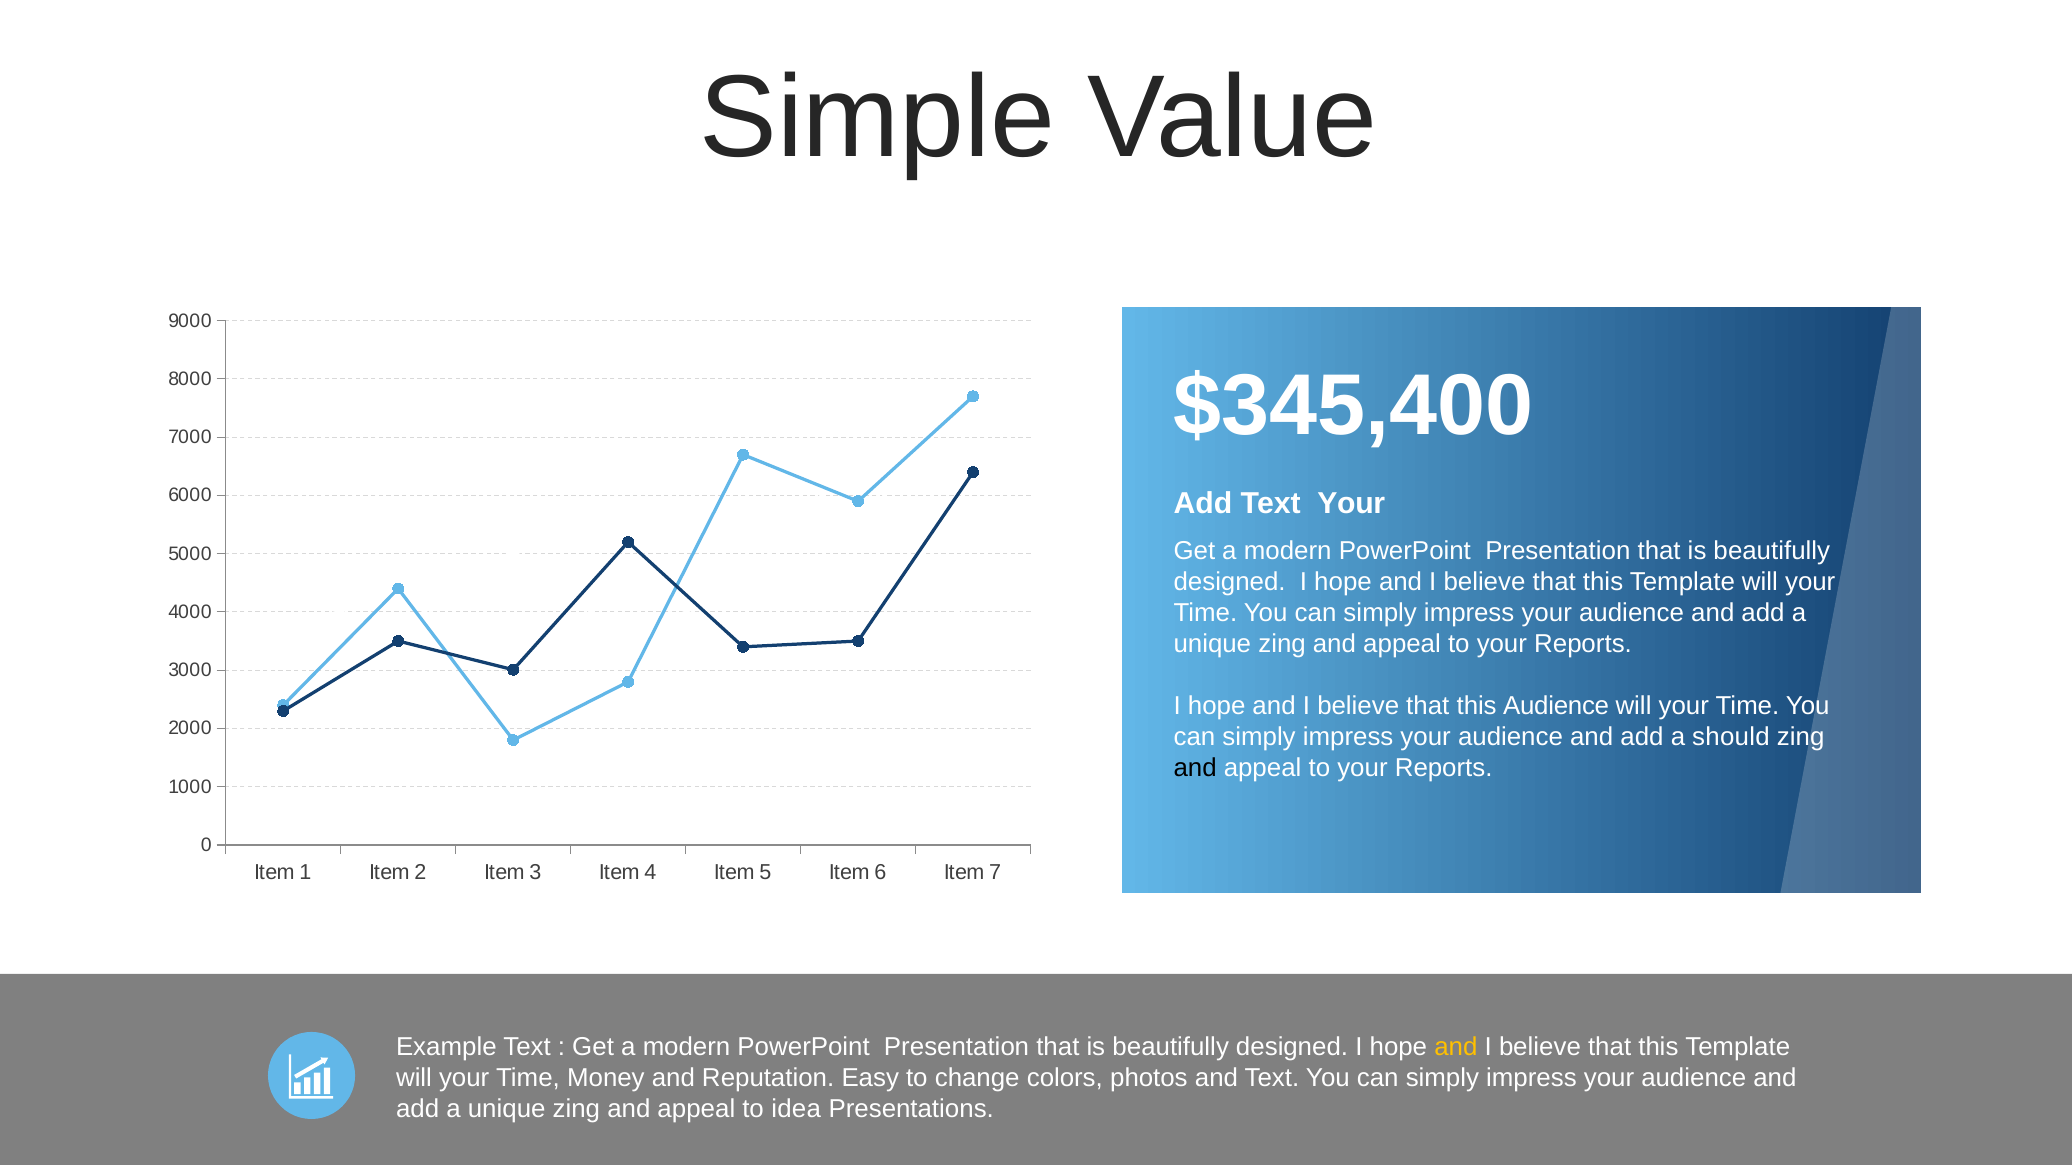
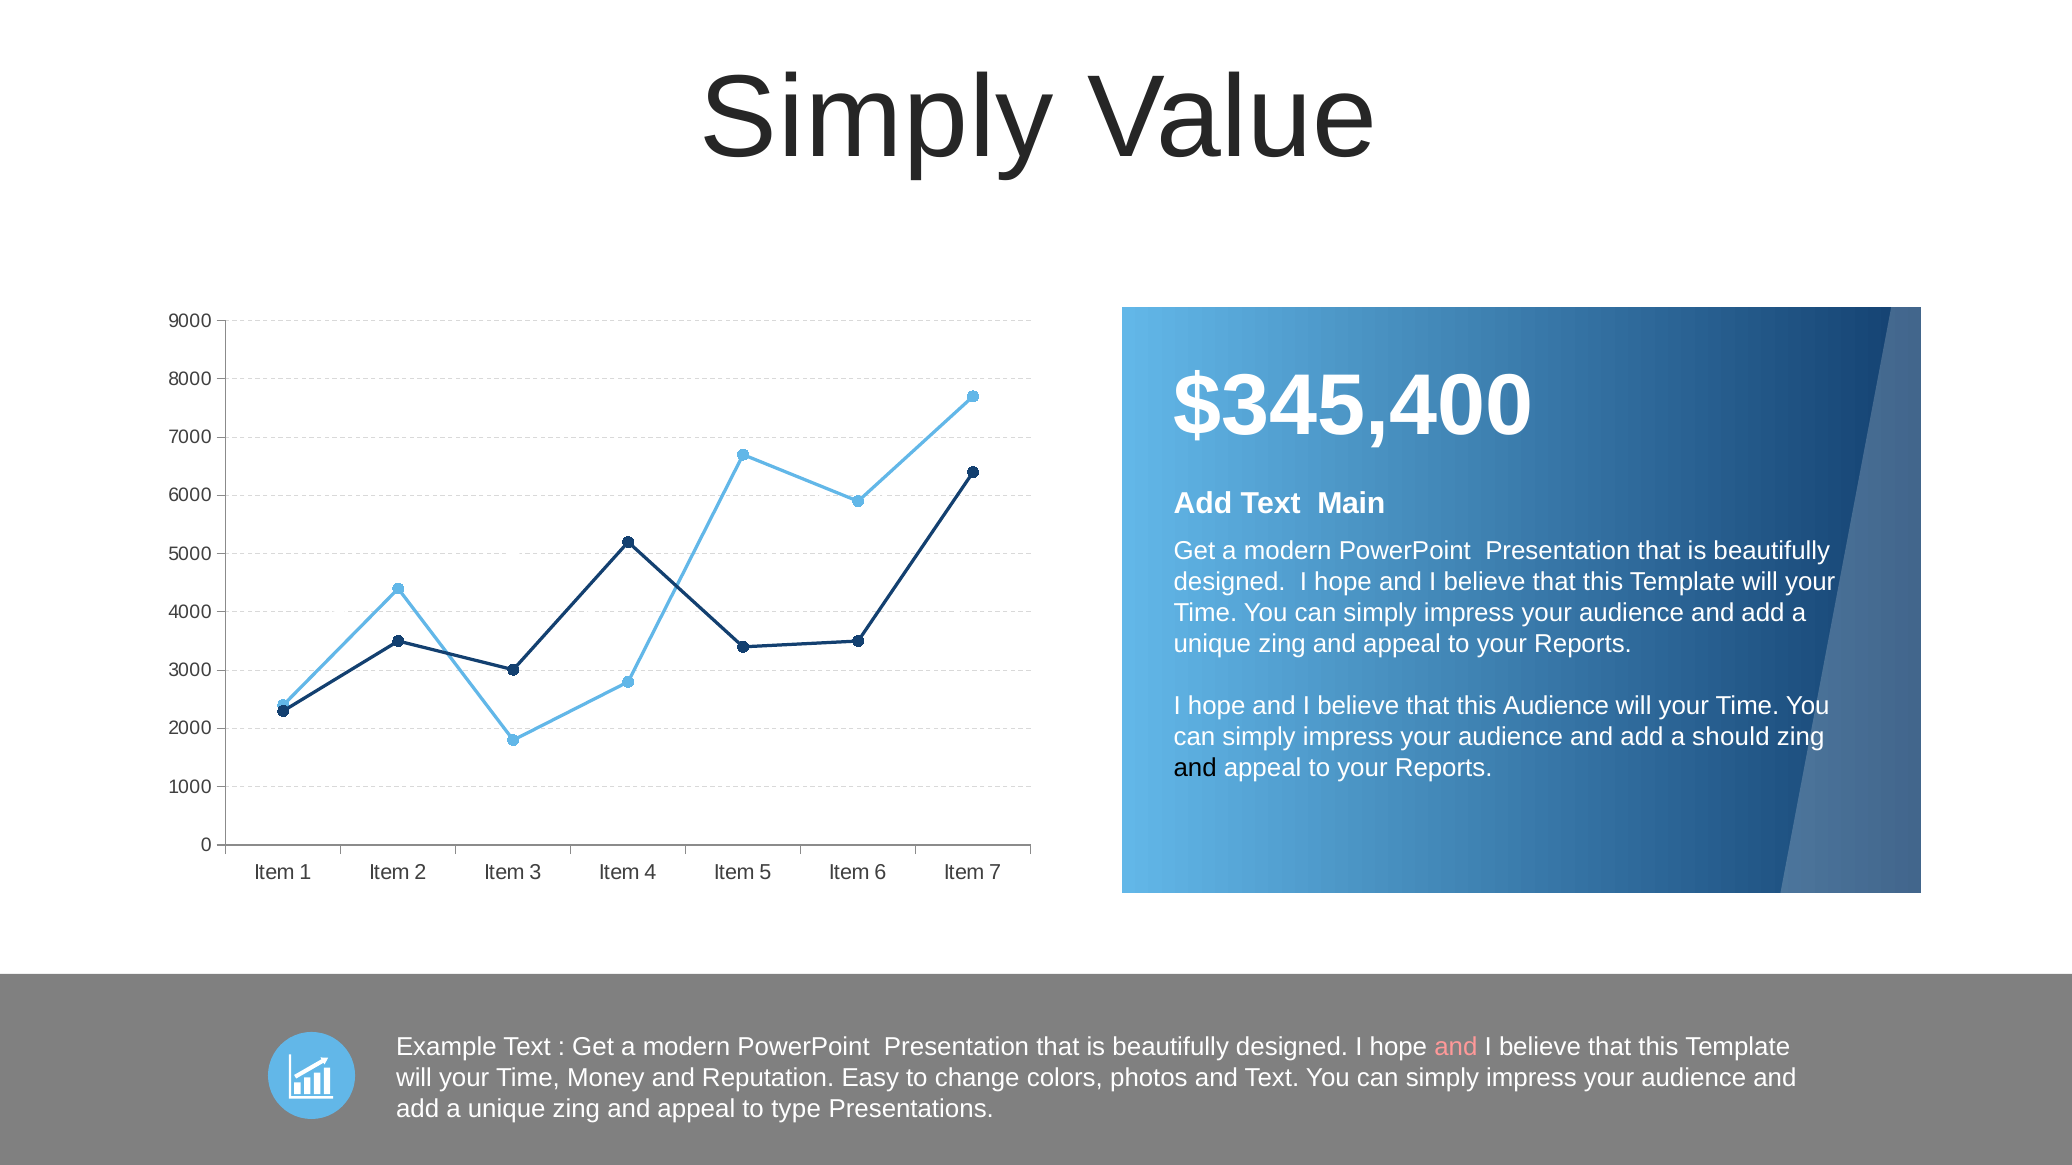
Simple: Simple -> Simply (877, 119)
Text Your: Your -> Main (1351, 504)
and colour: yellow -> pink (1456, 1048)
idea: idea -> type (796, 1110)
